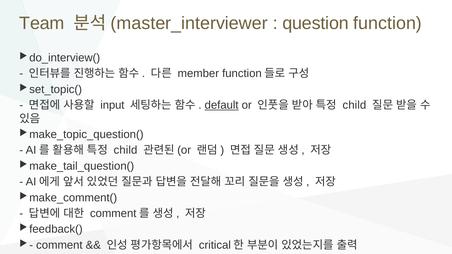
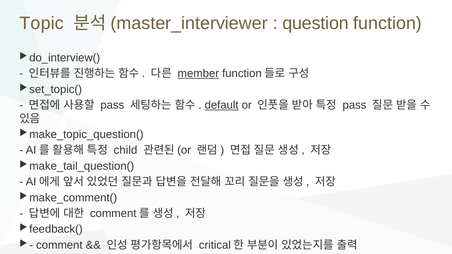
Team: Team -> Topic (42, 23)
member underline: none -> present (198, 74)
input: input -> pass (112, 105)
child: child -> pass (354, 105)
